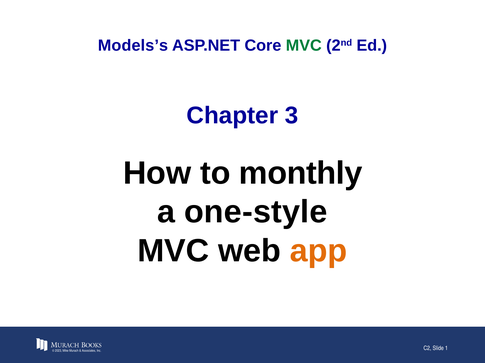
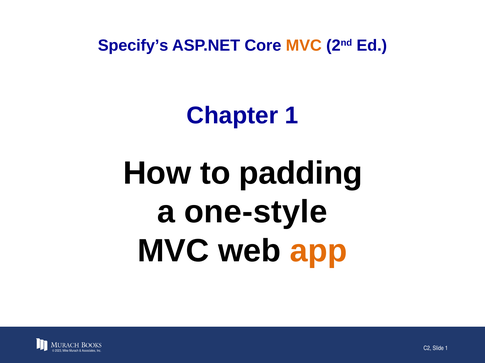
Models’s: Models’s -> Specify’s (133, 46)
MVC colour: green -> orange (304, 46)
Chapter 3: 3 -> 1 (292, 116)
monthly: monthly -> padding (301, 174)
